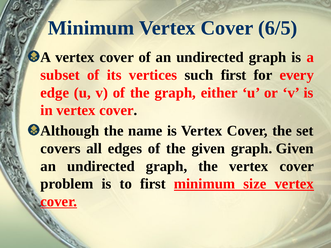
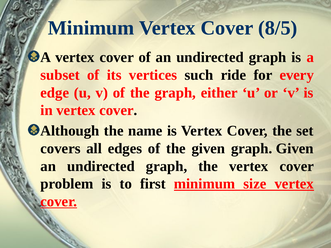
6/5: 6/5 -> 8/5 (278, 28)
such first: first -> ride (233, 75)
